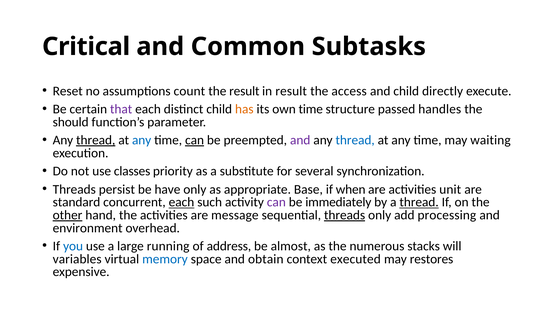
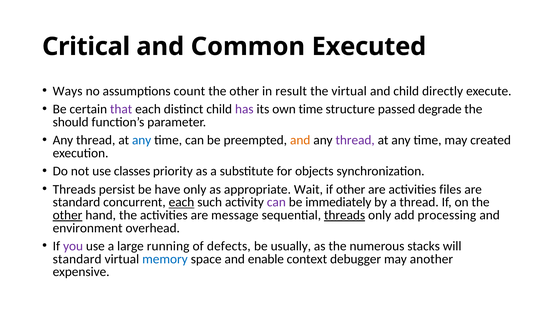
Subtasks: Subtasks -> Executed (369, 47)
Reset: Reset -> Ways (68, 91)
result: result -> other (244, 91)
the access: access -> virtual (349, 91)
has colour: orange -> purple (244, 109)
handles: handles -> degrade (440, 109)
thread underline: present -> none (96, 140)
can underline: present -> none (195, 140)
and colour: purple -> orange (300, 140)
thread colour: blue -> purple (355, 140)
waiting: waiting -> created (491, 140)
several: several -> objects (314, 171)
Base: Base -> Wait (308, 189)
if when: when -> other (351, 189)
unit: unit -> files (450, 189)
thread underline: present -> none (419, 202)
you colour: blue -> purple (73, 246)
address: address -> defects (229, 246)
almost: almost -> usually (291, 246)
variables: variables -> standard (77, 259)
obtain: obtain -> enable (266, 259)
executed: executed -> debugger (356, 259)
restores: restores -> another (431, 259)
